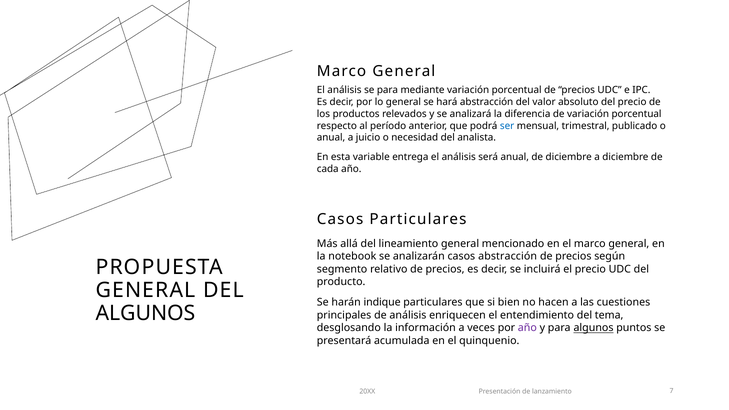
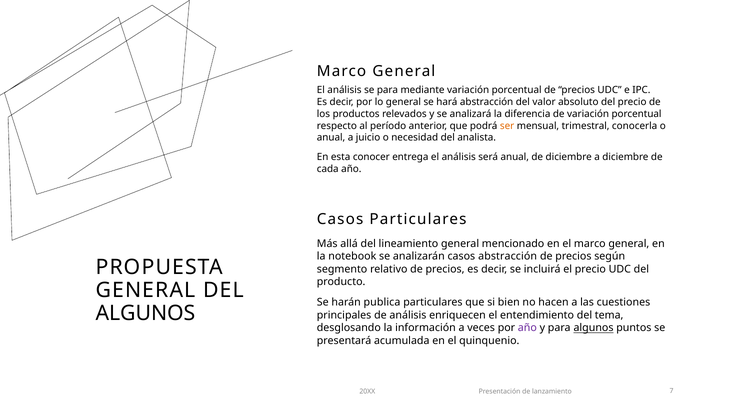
ser colour: blue -> orange (507, 126)
publicado: publicado -> conocerla (635, 126)
variable: variable -> conocer (371, 157)
indique: indique -> publica (382, 302)
